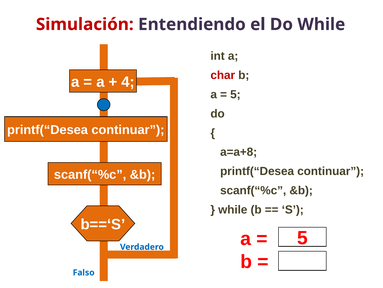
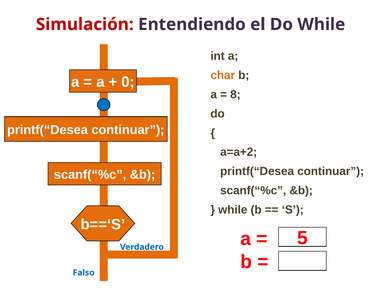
char colour: red -> orange (223, 75)
4: 4 -> 0 (128, 82)
5: 5 -> 8 (235, 94)
a=a+8: a=a+8 -> a=a+2 (239, 152)
